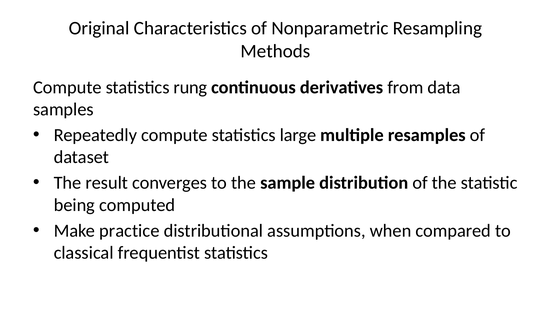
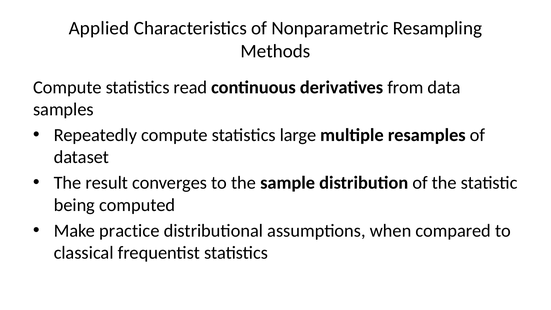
Original: Original -> Applied (99, 28)
rung: rung -> read (190, 87)
